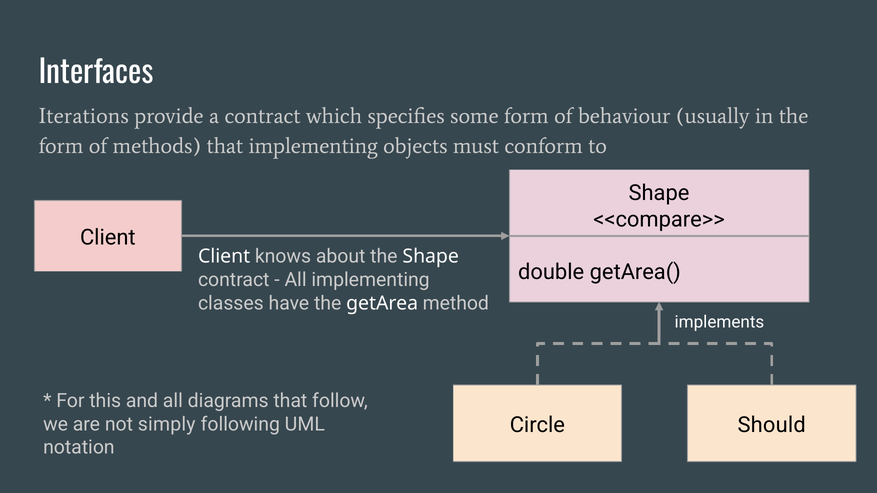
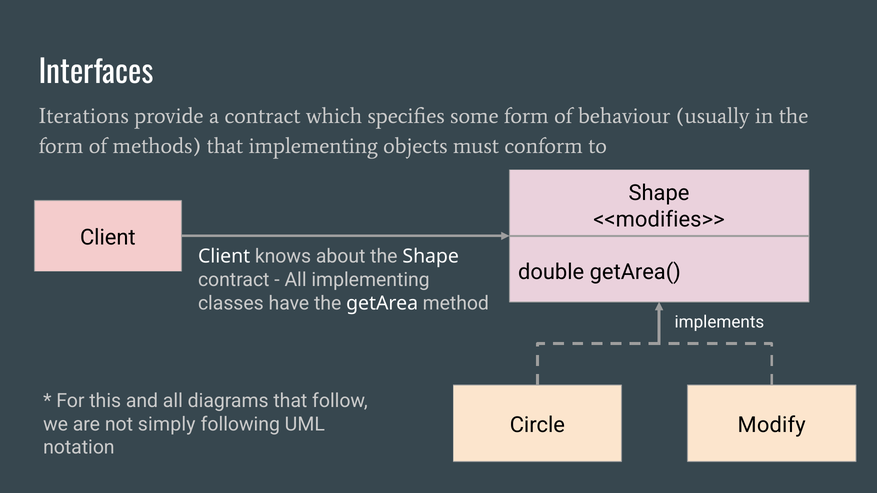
<<compare>>: <<compare>> -> <<modifies>> (659, 220)
Should: Should -> Modify (772, 425)
